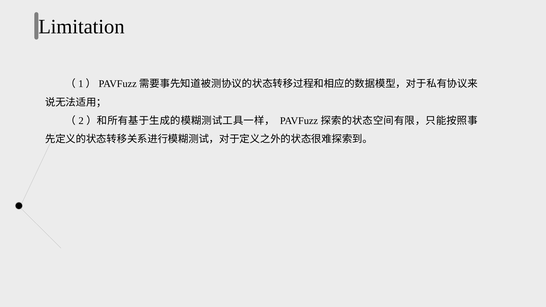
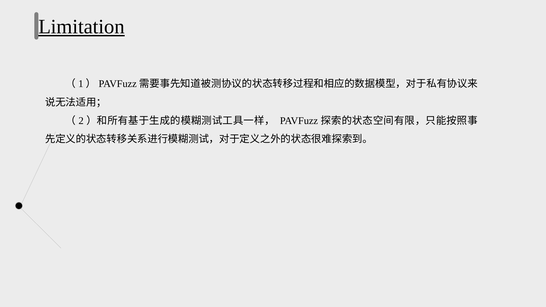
Limitation underline: none -> present (82, 27)
